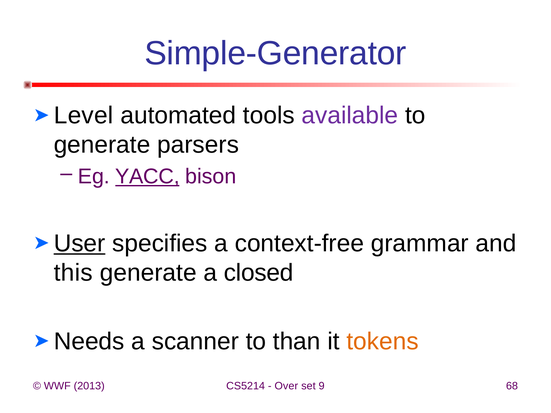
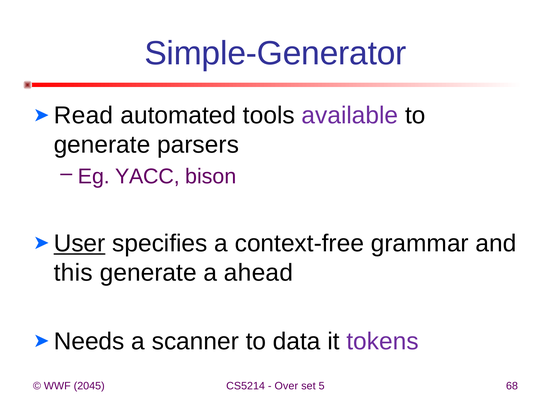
Level: Level -> Read (84, 116)
YACC underline: present -> none (147, 177)
closed: closed -> ahead (259, 273)
than: than -> data (297, 342)
tokens colour: orange -> purple (383, 342)
2013: 2013 -> 2045 (89, 386)
9: 9 -> 5 (322, 386)
